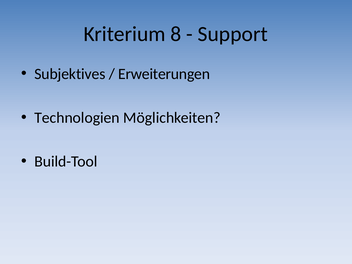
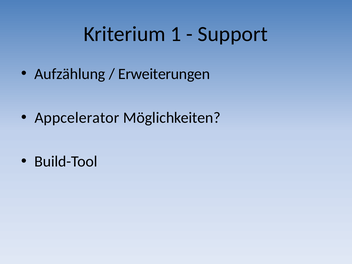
8: 8 -> 1 (176, 34)
Subjektives: Subjektives -> Aufzählung (70, 74)
Technologien: Technologien -> Appcelerator (77, 118)
